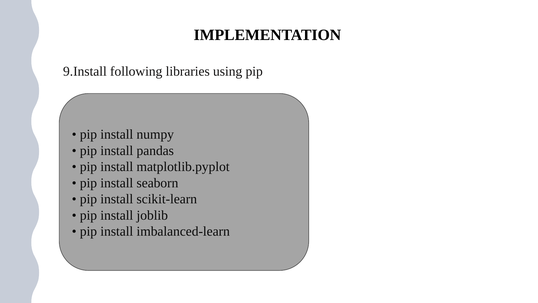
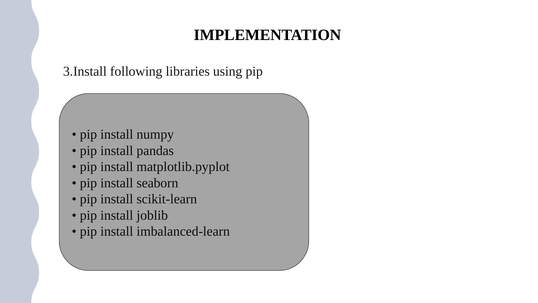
9.Install: 9.Install -> 3.Install (85, 71)
